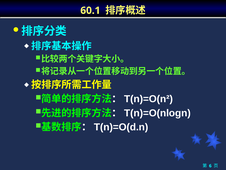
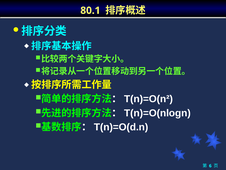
60.1: 60.1 -> 80.1 (90, 10)
